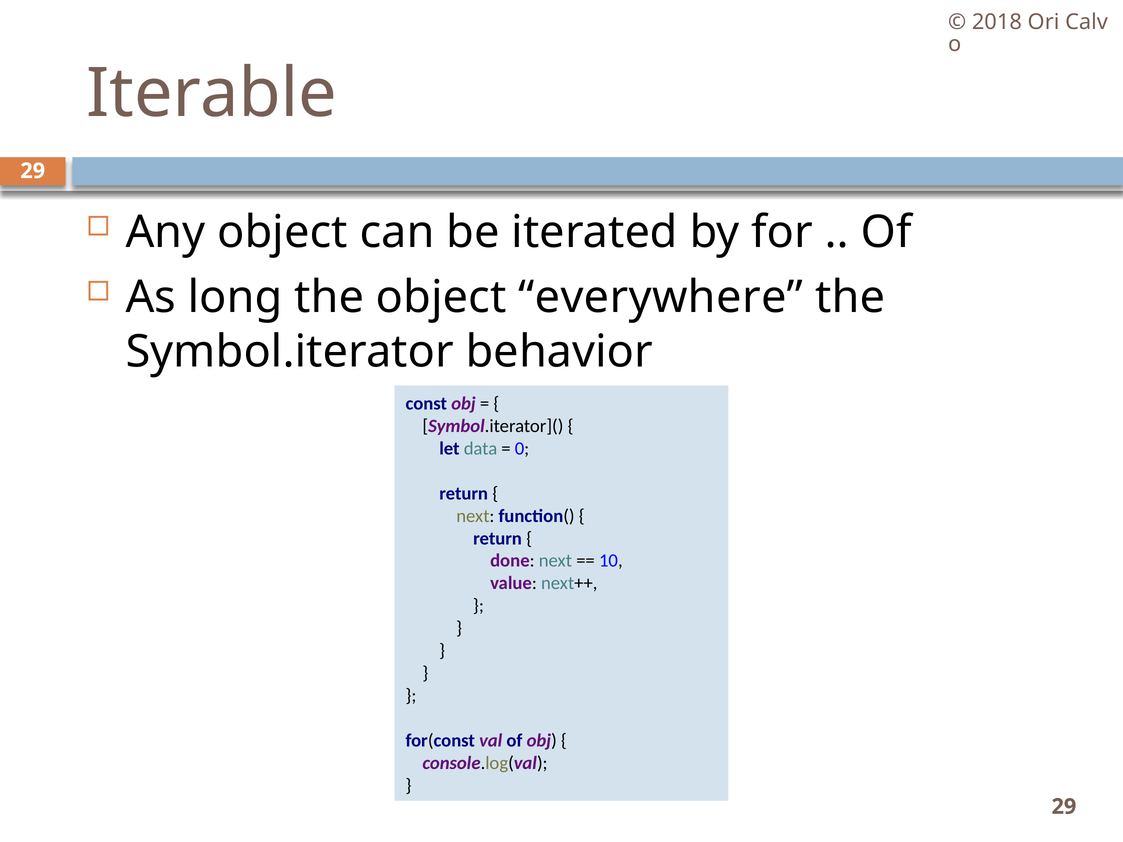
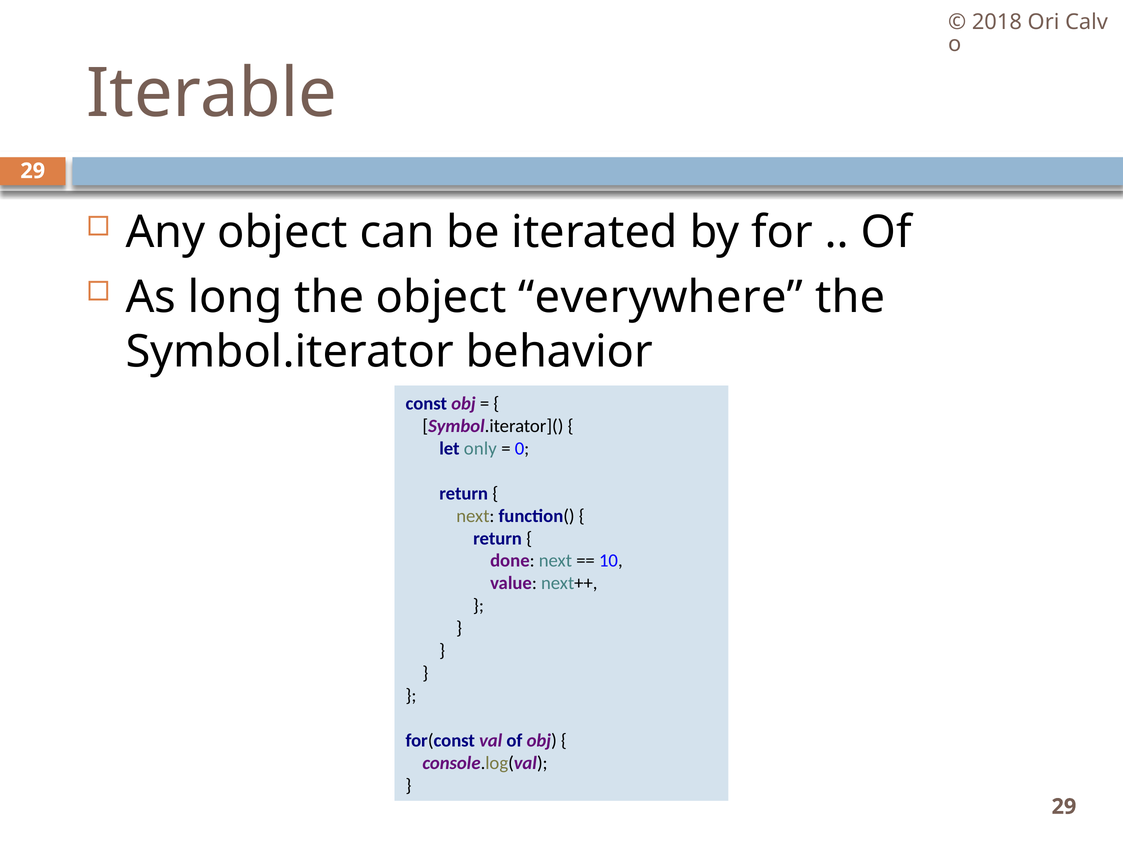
data: data -> only (480, 449)
